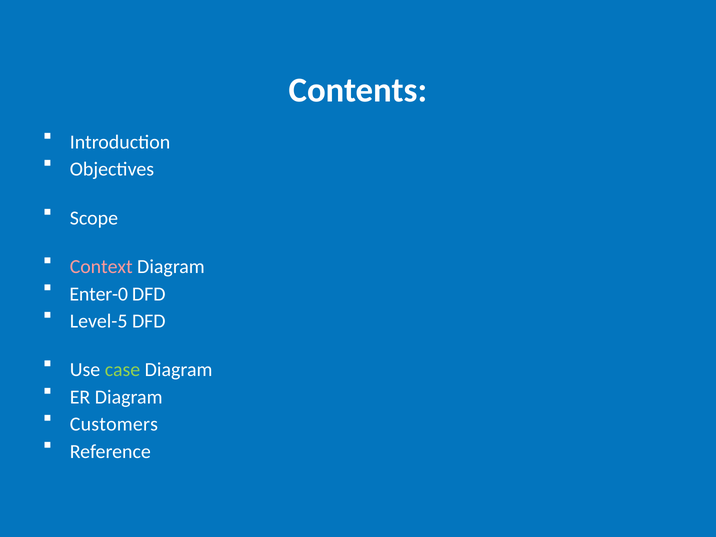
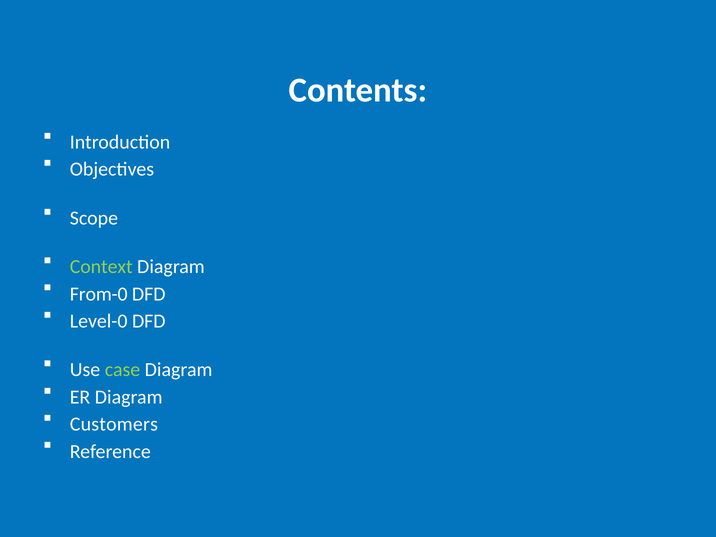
Context colour: pink -> light green (101, 267)
Enter-0: Enter-0 -> From-0 (99, 294)
Level-5: Level-5 -> Level-0 (99, 321)
